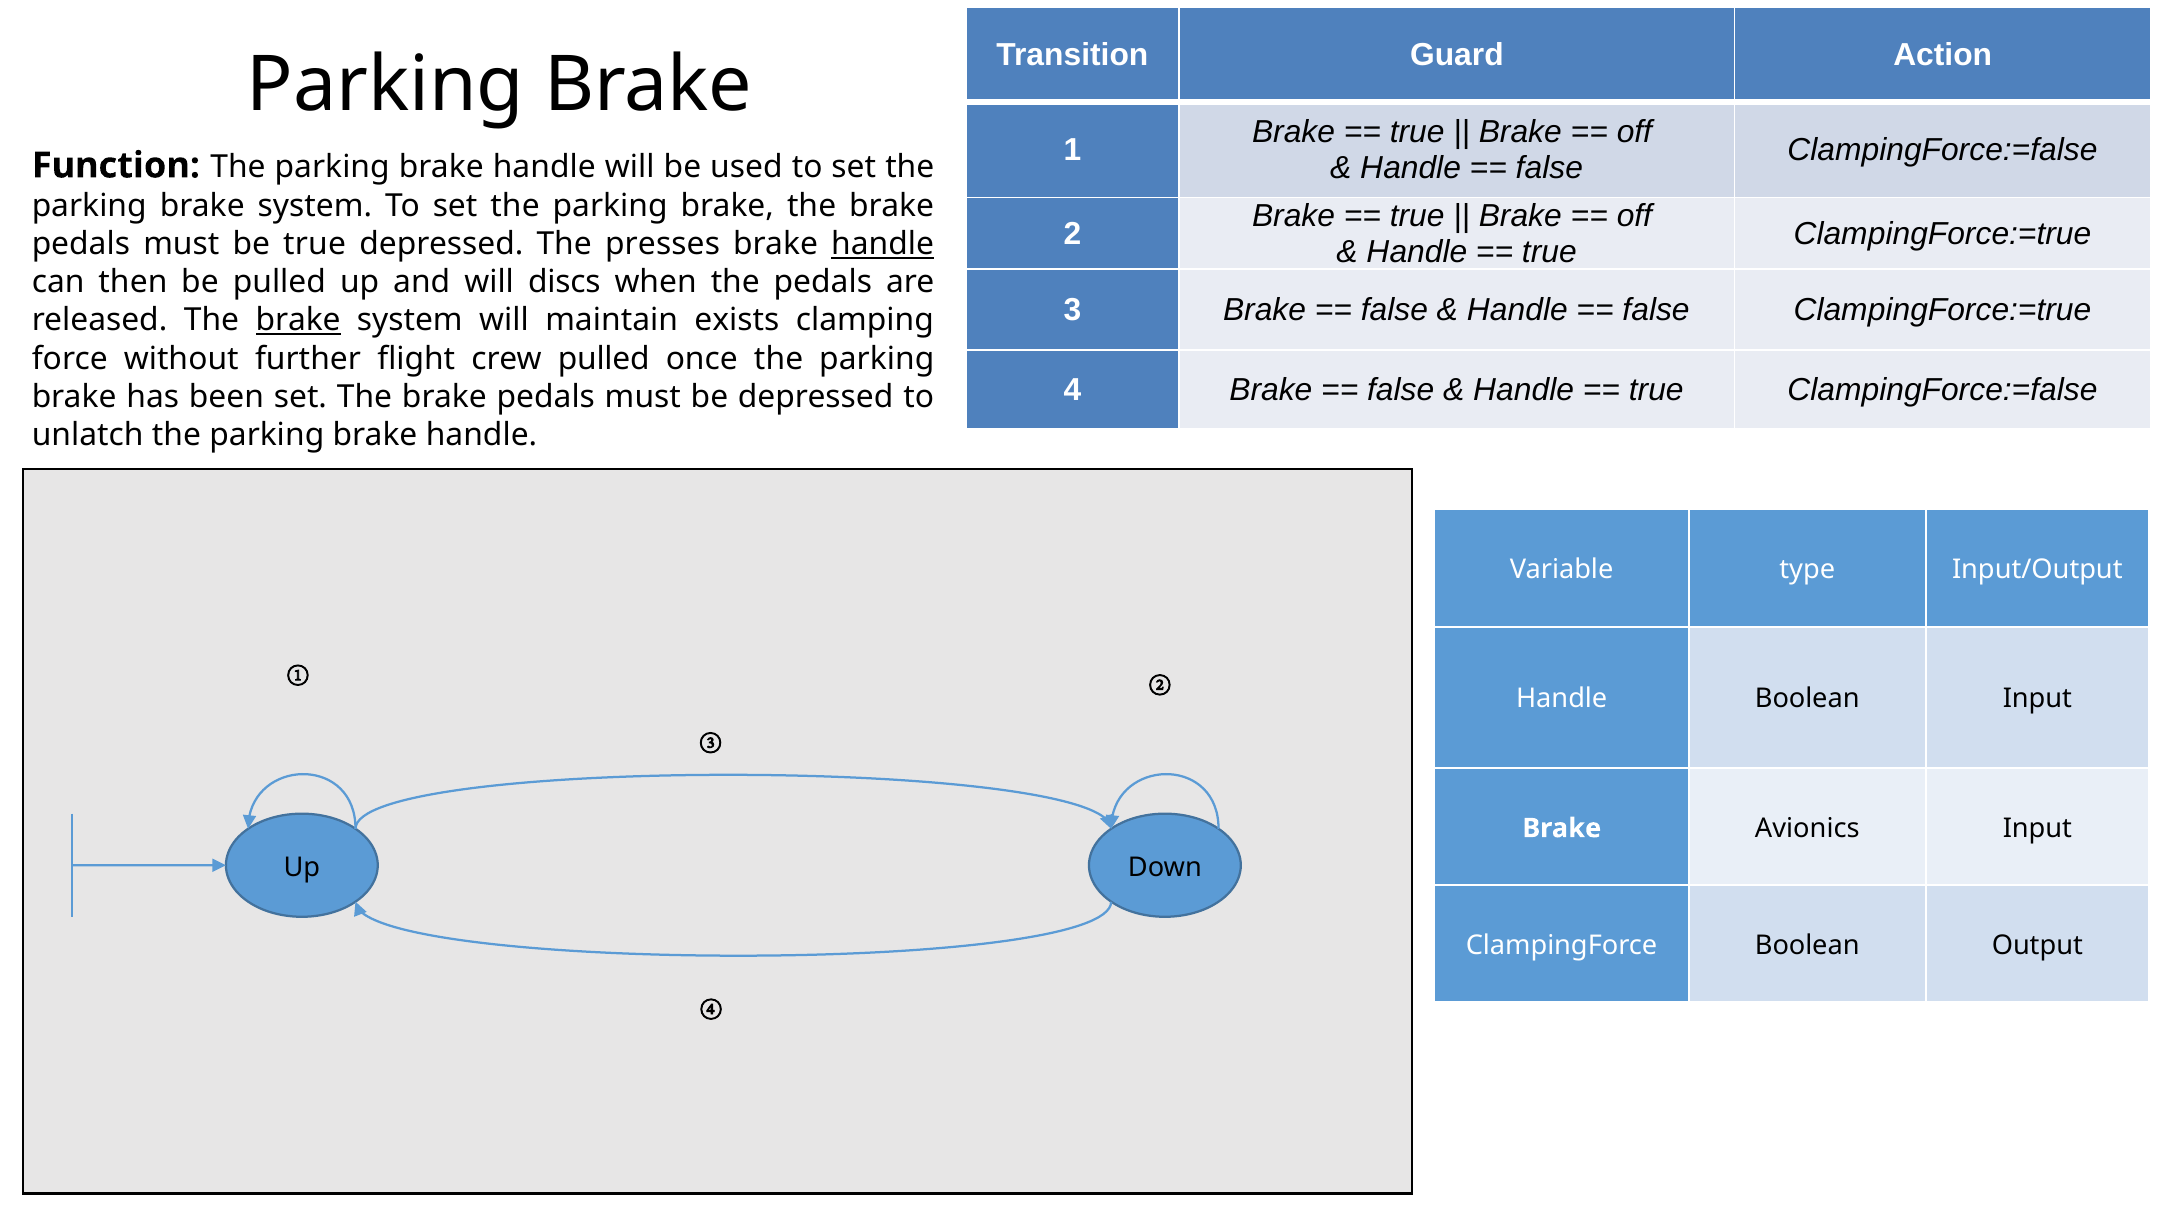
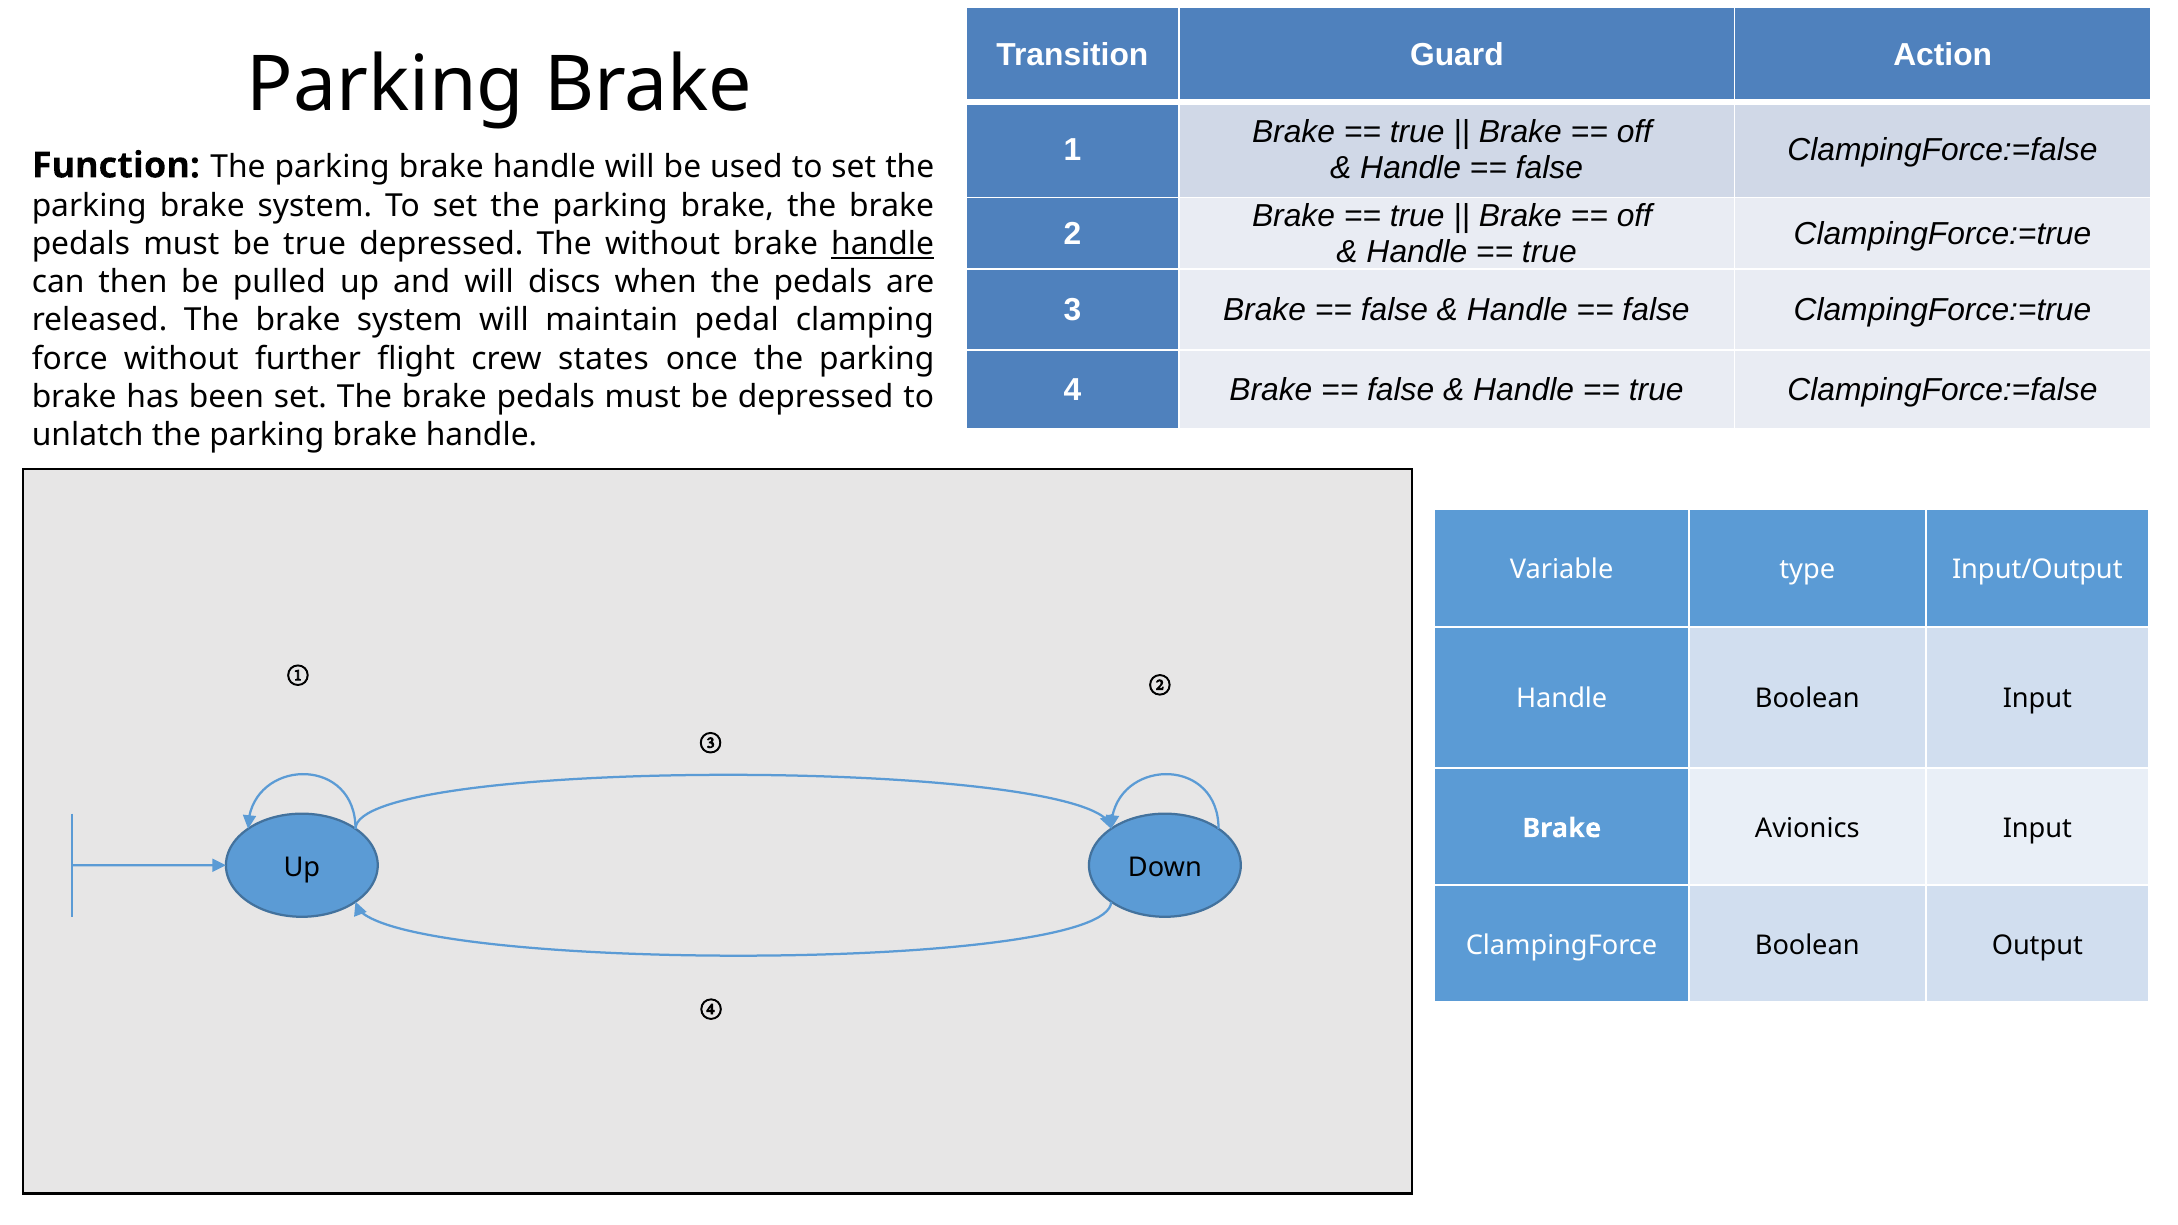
The presses: presses -> without (663, 244)
brake underline: present -> none (298, 320)
exists: exists -> pedal (737, 320)
crew pulled: pulled -> states (603, 359)
